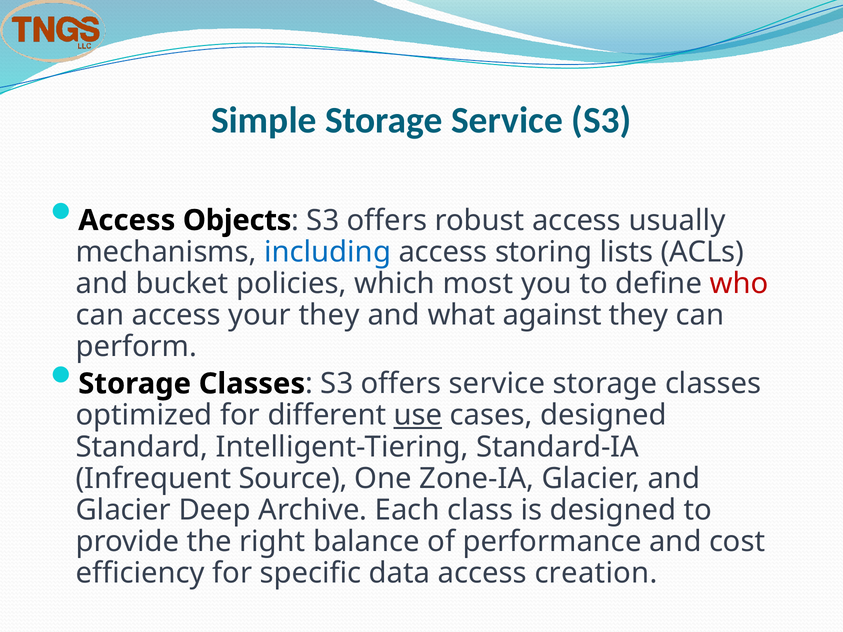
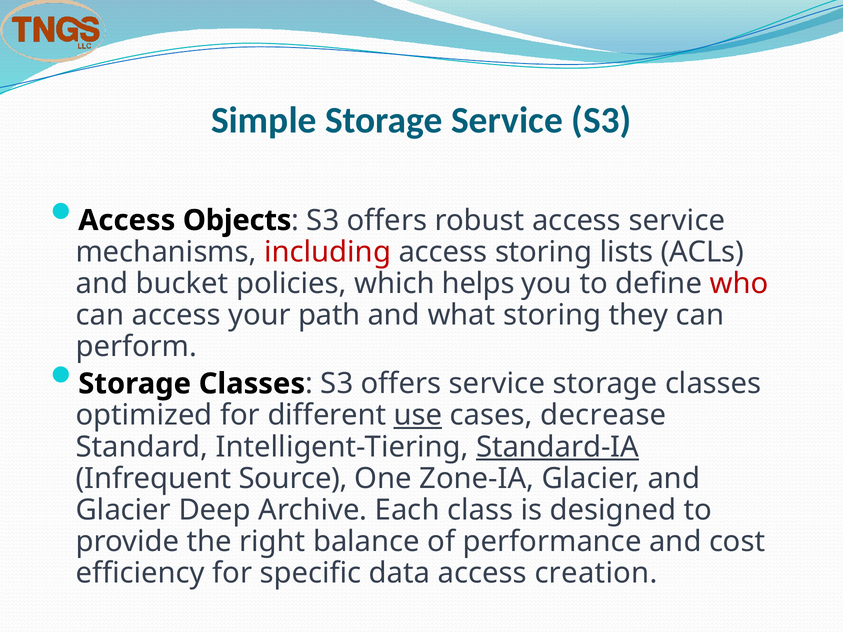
access usually: usually -> service (677, 220)
including colour: blue -> red (328, 252)
most: most -> helps (478, 284)
your they: they -> path (329, 315)
what against: against -> storing (552, 315)
cases designed: designed -> decrease (603, 415)
Standard-IA underline: none -> present (558, 447)
